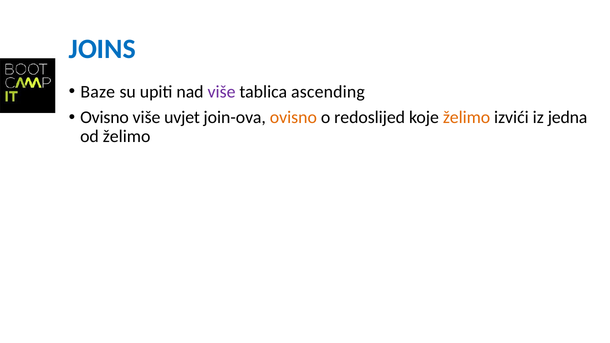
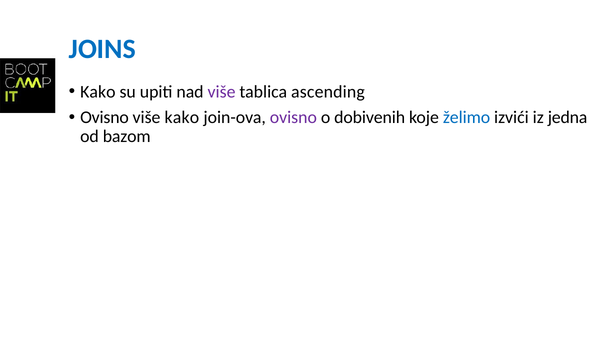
Baze: Baze -> Kako (98, 92)
više uvjet: uvjet -> kako (182, 117)
ovisno colour: orange -> purple (293, 117)
redoslijed: redoslijed -> dobivenih (370, 117)
želimo colour: orange -> blue (467, 117)
od želimo: želimo -> bazom (127, 137)
